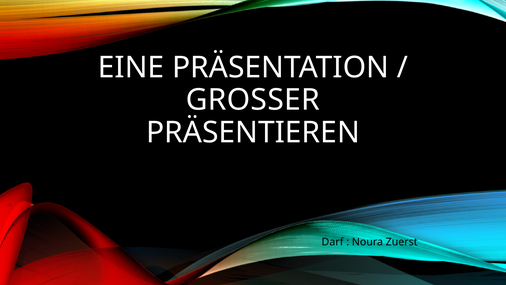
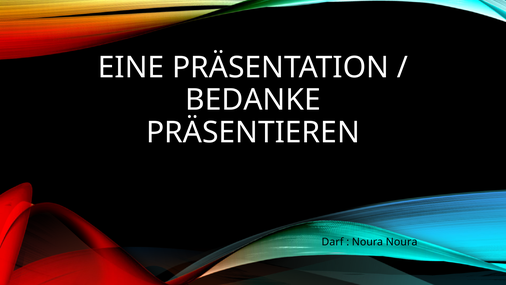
GROSSER: GROSSER -> BEDANKE (253, 100)
Noura Zuerst: Zuerst -> Noura (402, 242)
